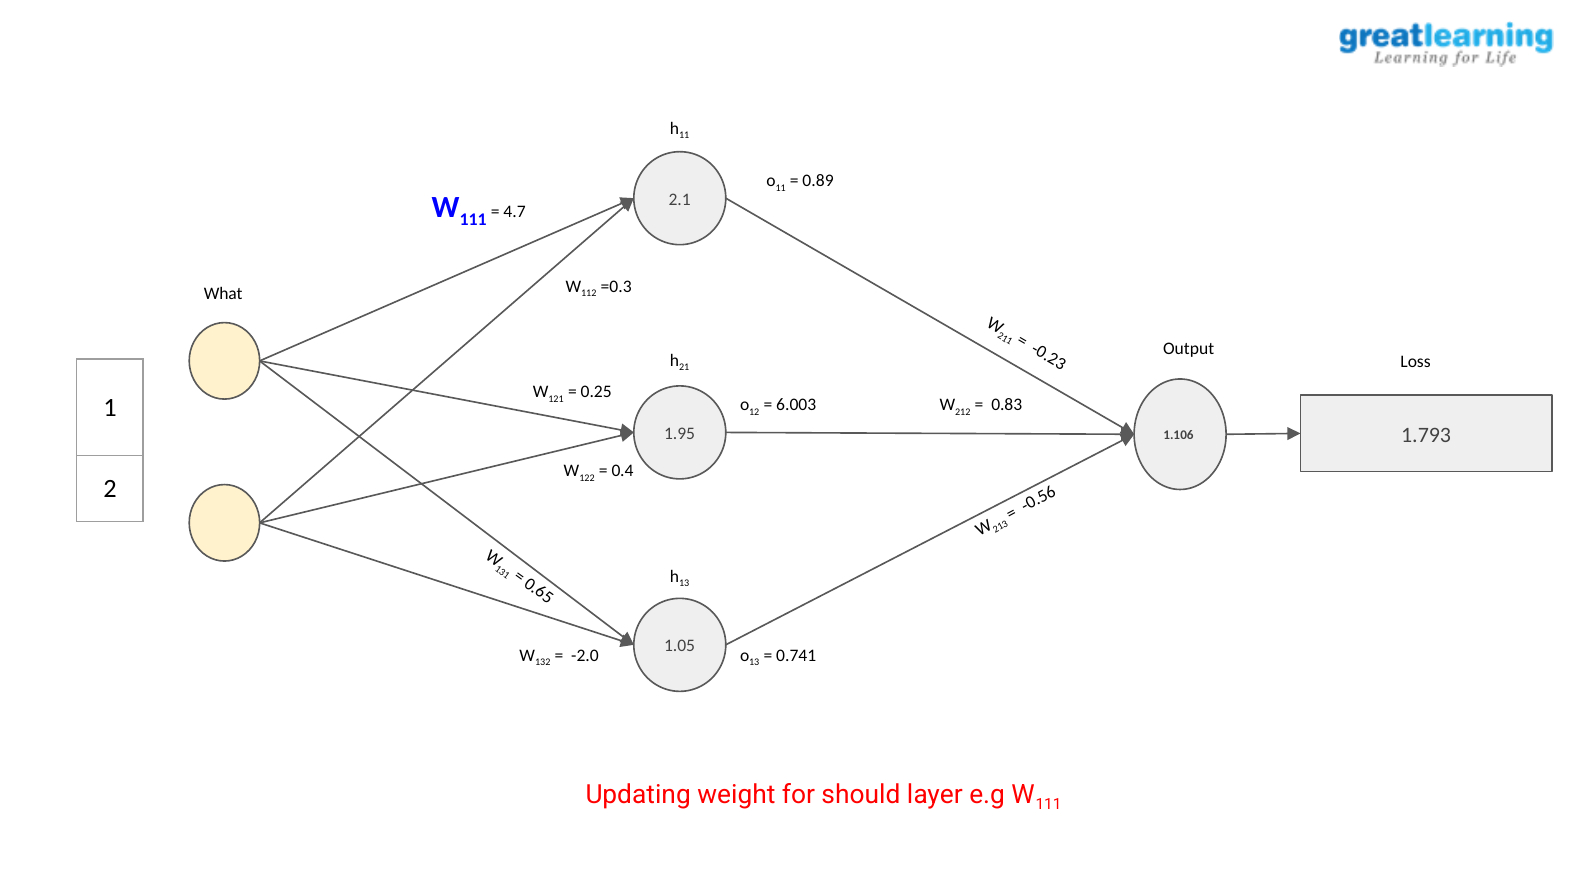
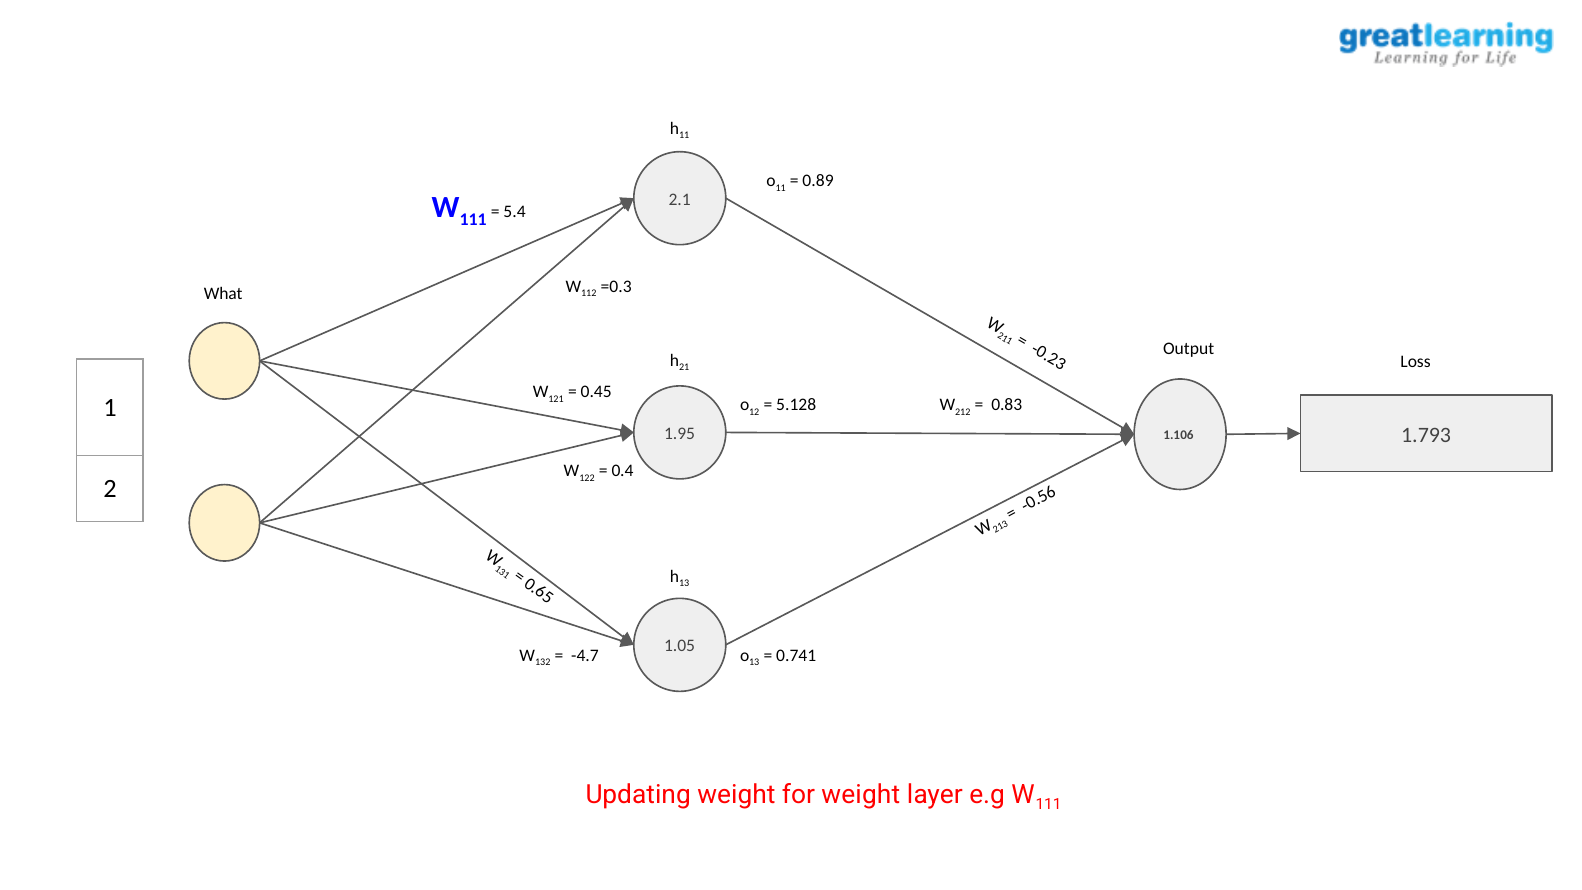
4.7: 4.7 -> 5.4 (515, 212)
0.25: 0.25 -> 0.45 (596, 392)
6.003: 6.003 -> 5.128 (796, 405)
-2.0: -2.0 -> -4.7 (585, 656)
for should: should -> weight (861, 794)
